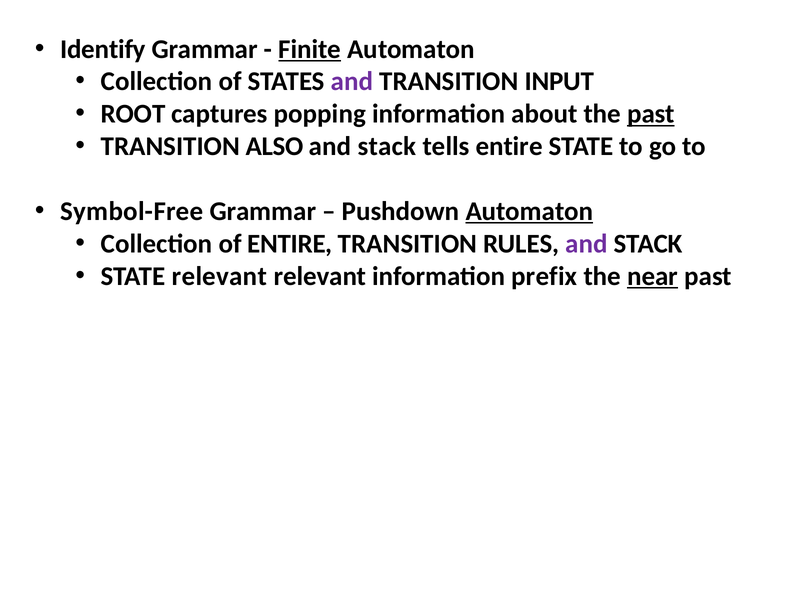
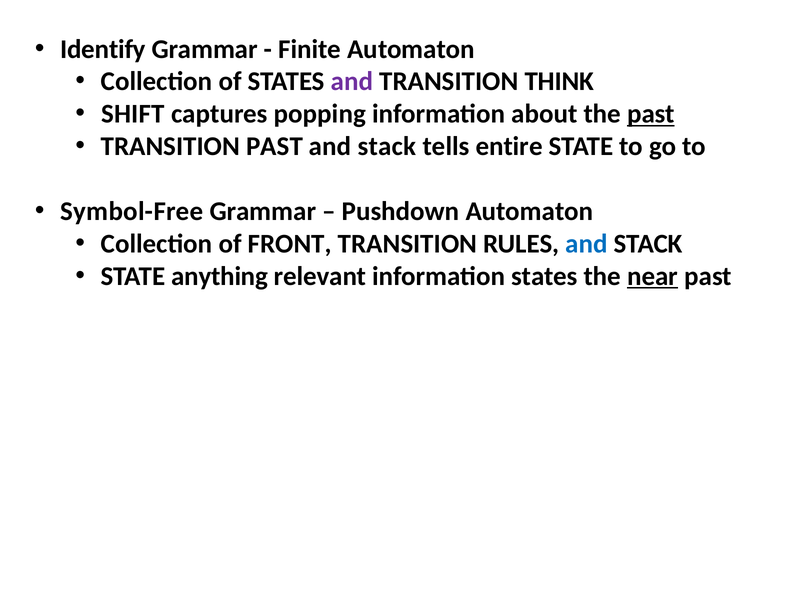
Finite underline: present -> none (310, 49)
INPUT: INPUT -> THINK (559, 81)
ROOT: ROOT -> SHIFT (133, 114)
TRANSITION ALSO: ALSO -> PAST (274, 146)
Automaton underline: present -> none (529, 211)
of ENTIRE: ENTIRE -> FRONT (290, 243)
and colour: purple -> blue (587, 243)
STATE relevant: relevant -> anything (220, 276)
information prefix: prefix -> states (544, 276)
